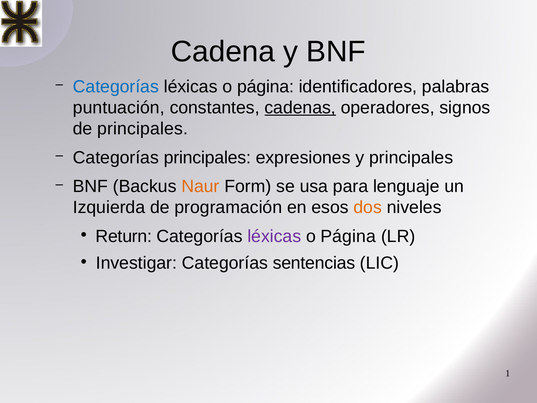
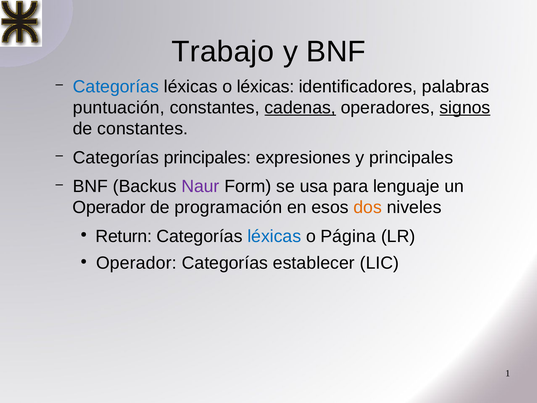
Cadena: Cadena -> Trabajo (223, 52)
página: página -> léxicas (266, 87)
signos underline: none -> present (465, 108)
de principales: principales -> constantes (143, 129)
Naur colour: orange -> purple (200, 186)
Izquierda: Izquierda -> Operador (109, 207)
léxicas colour: purple -> blue (274, 236)
Investigar: Investigar -> Operador (136, 263)
sentencias: sentencias -> establecer (314, 263)
